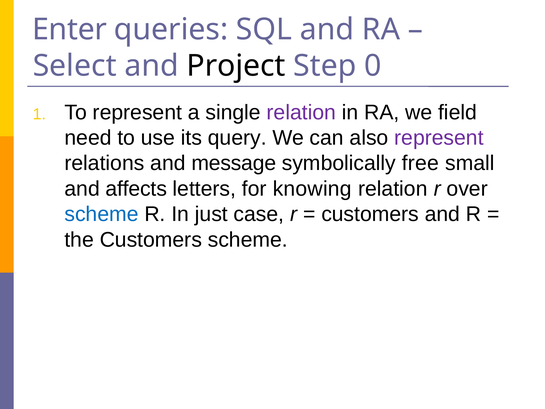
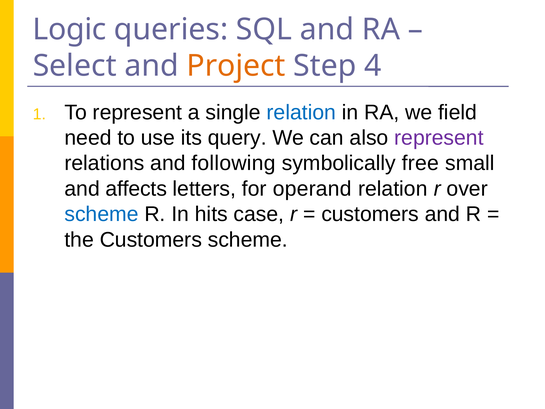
Enter: Enter -> Logic (70, 29)
Project colour: black -> orange (236, 66)
0: 0 -> 4 (373, 66)
relation colour: purple -> blue (301, 112)
message: message -> following (234, 163)
knowing: knowing -> operand (312, 189)
just: just -> hits (211, 214)
